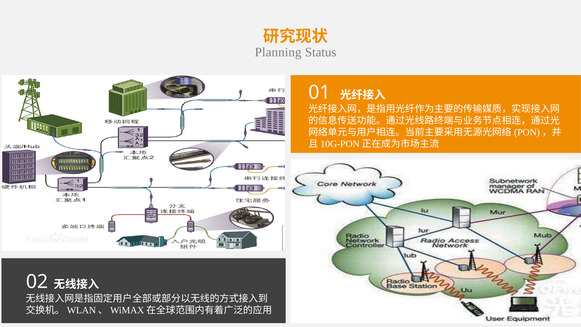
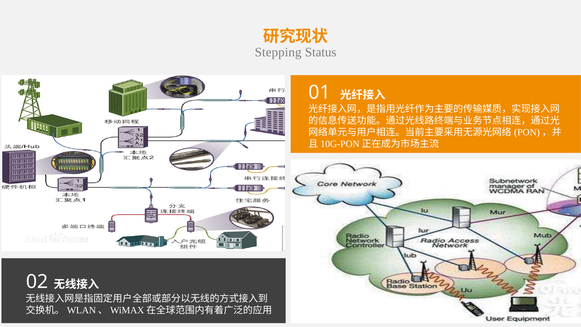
Planning: Planning -> Stepping (278, 52)
